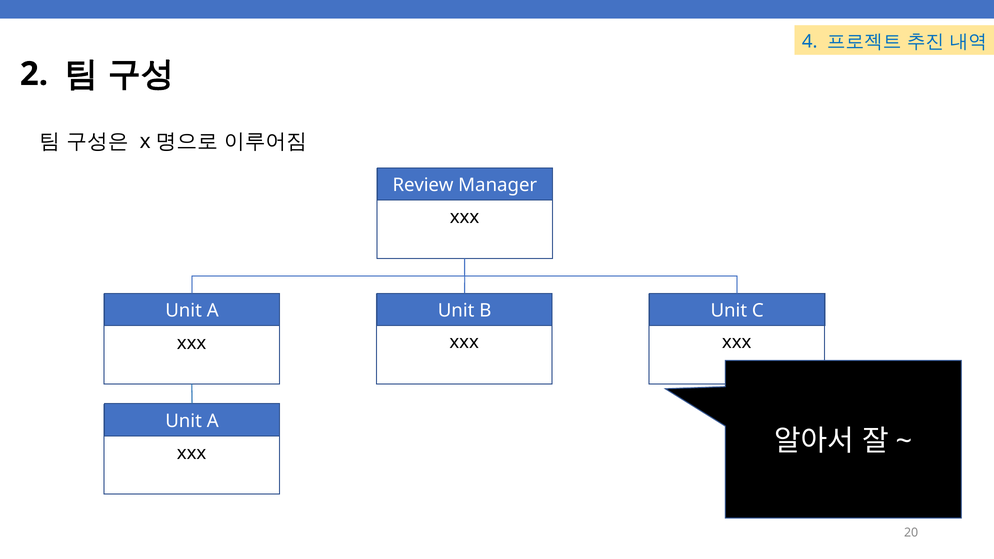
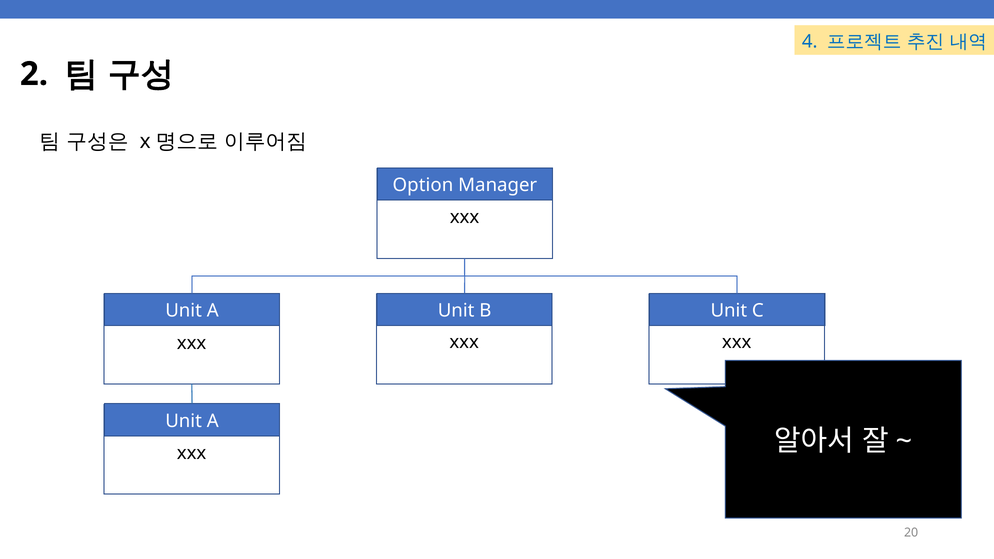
Review: Review -> Option (423, 185)
